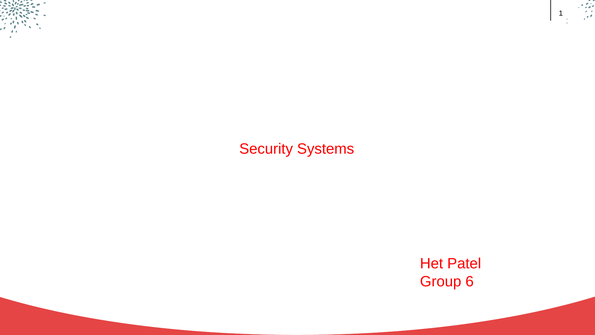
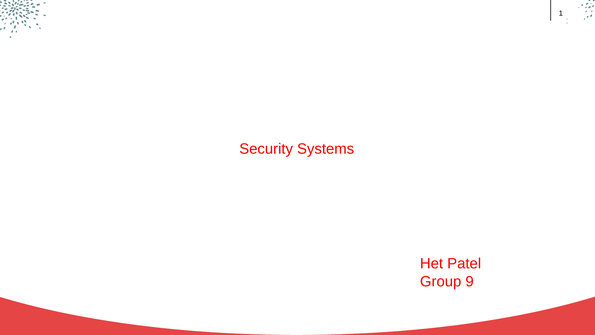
6: 6 -> 9 (470, 281)
